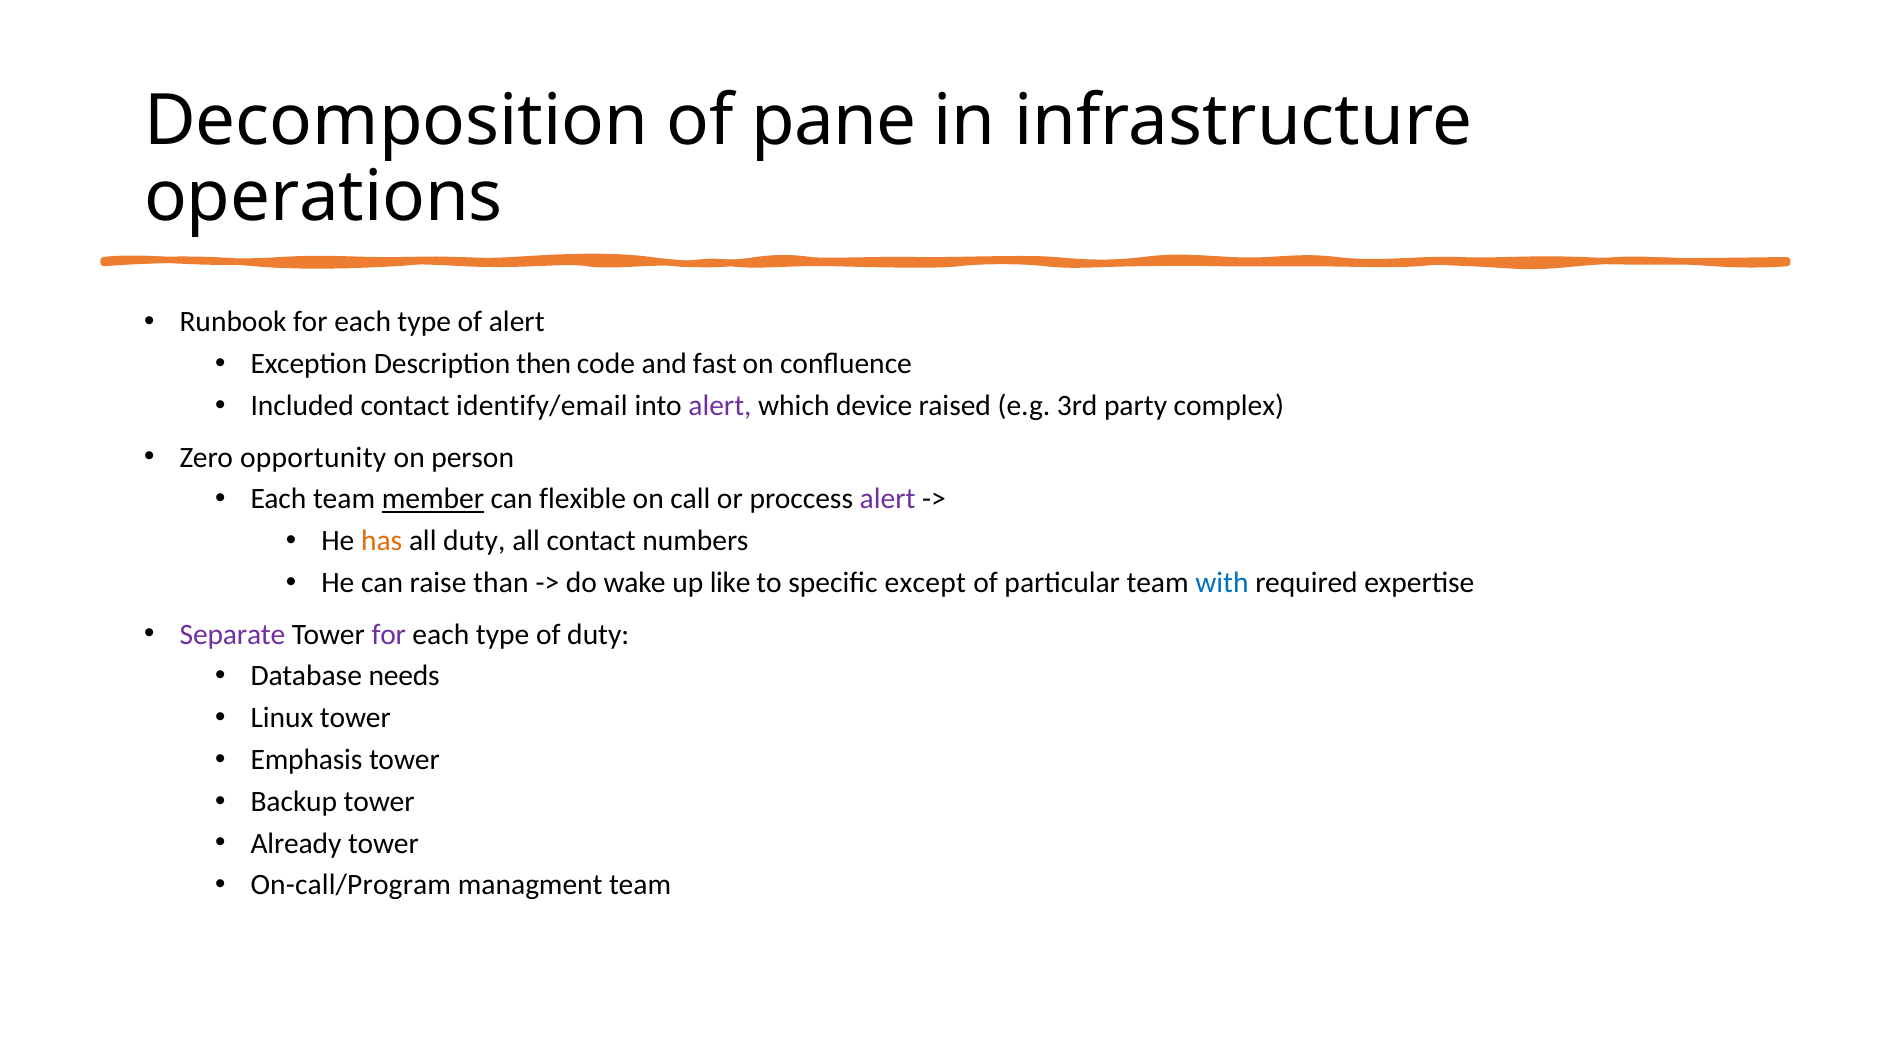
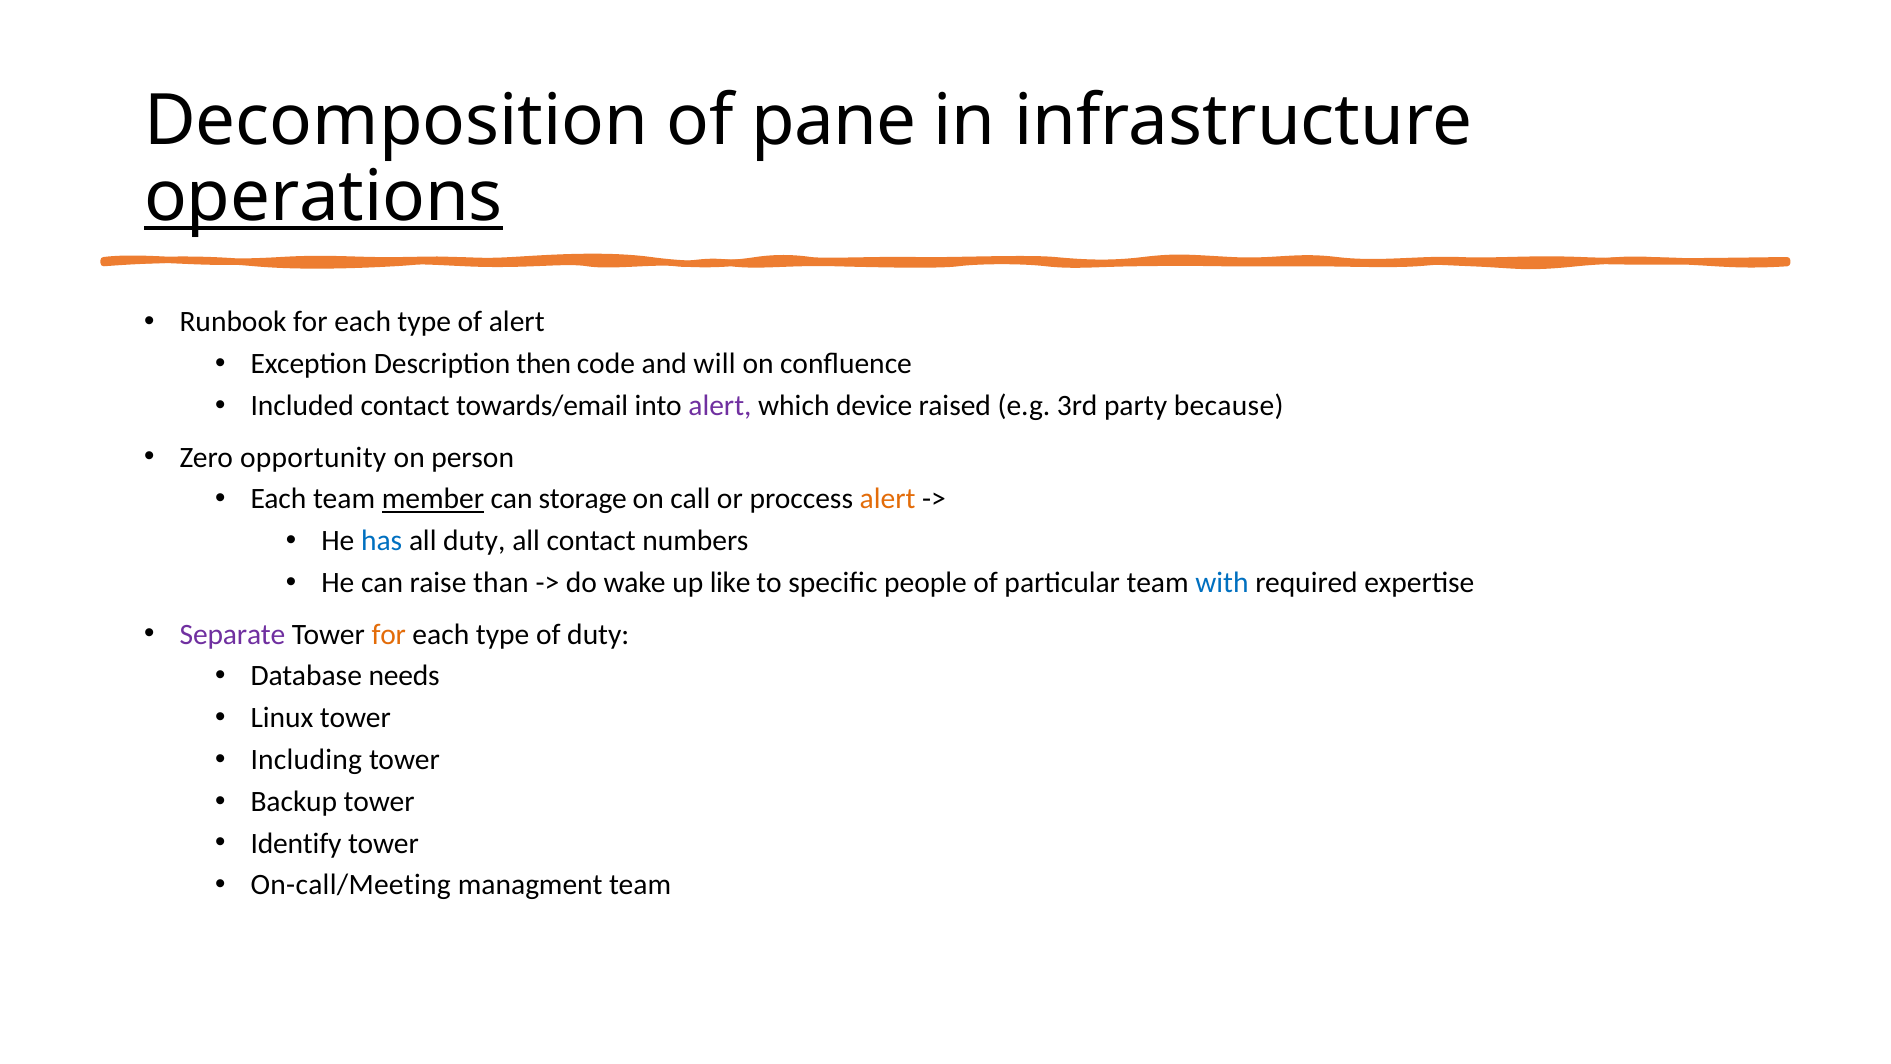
operations underline: none -> present (324, 197)
fast: fast -> will (715, 364)
identify/email: identify/email -> towards/email (542, 406)
complex: complex -> because (1229, 406)
flexible: flexible -> storage (583, 499)
alert colour: purple -> orange (888, 499)
has colour: orange -> blue (382, 541)
except: except -> people (925, 583)
for colour: purple -> orange (389, 634)
Emphasis: Emphasis -> Including (306, 760)
Already: Already -> Identify (296, 843)
On-call/Program: On-call/Program -> On-call/Meeting (351, 885)
